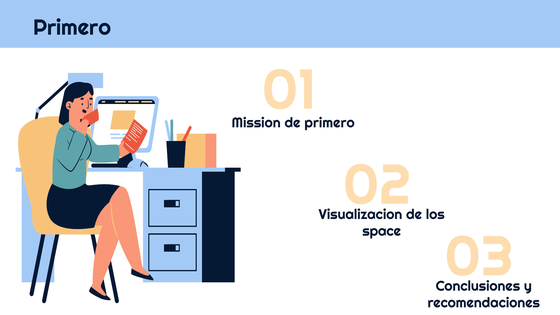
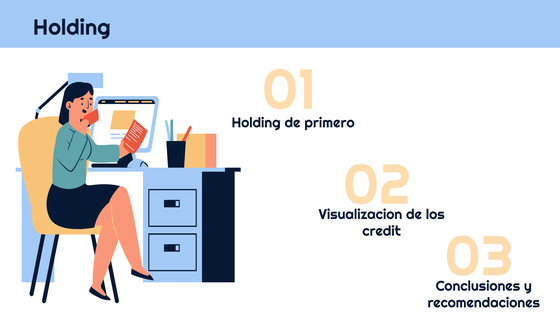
Primero: Primero -> Holding (72, 28)
Mission: Mission -> Holding (256, 123)
space: space -> credit (382, 231)
